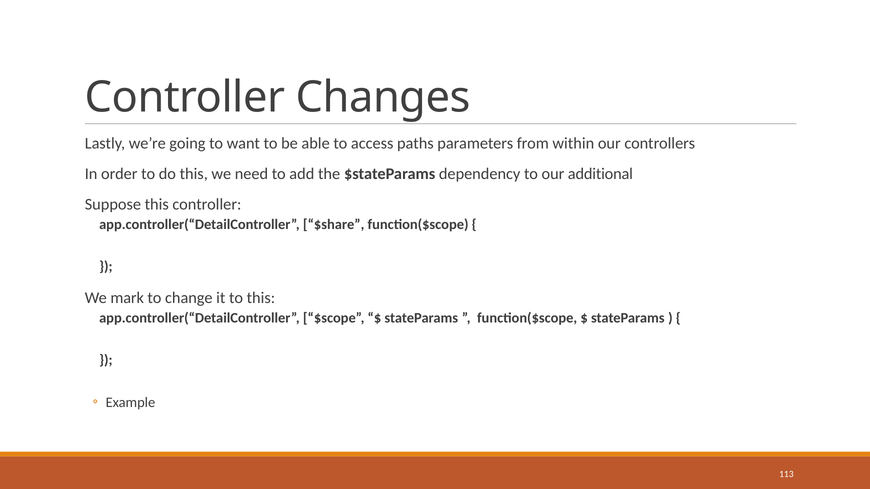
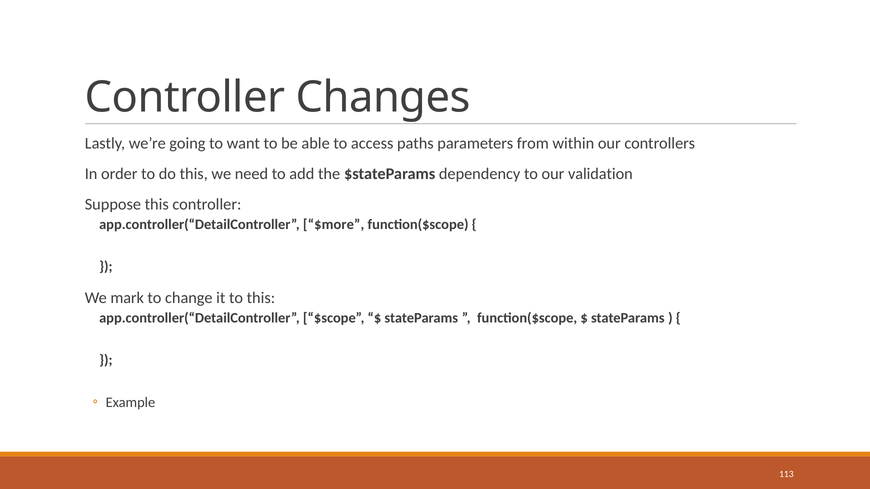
additional: additional -> validation (600, 174)
$share: $share -> $more (334, 225)
